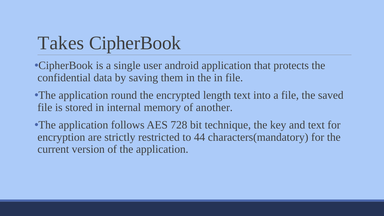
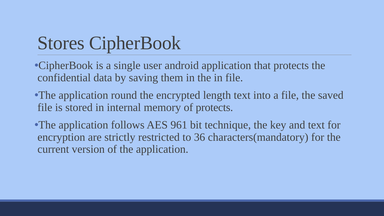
Takes: Takes -> Stores (61, 43)
of another: another -> protects (214, 107)
728: 728 -> 961 (179, 125)
44: 44 -> 36 (200, 137)
